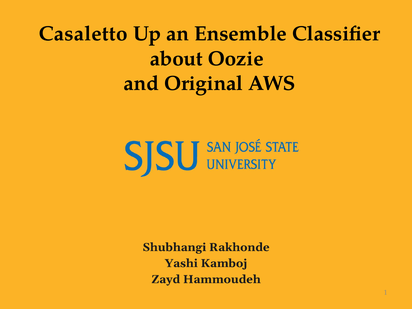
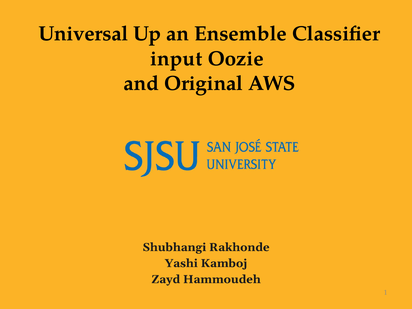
Casaletto: Casaletto -> Universal (83, 34)
about: about -> input (176, 59)
